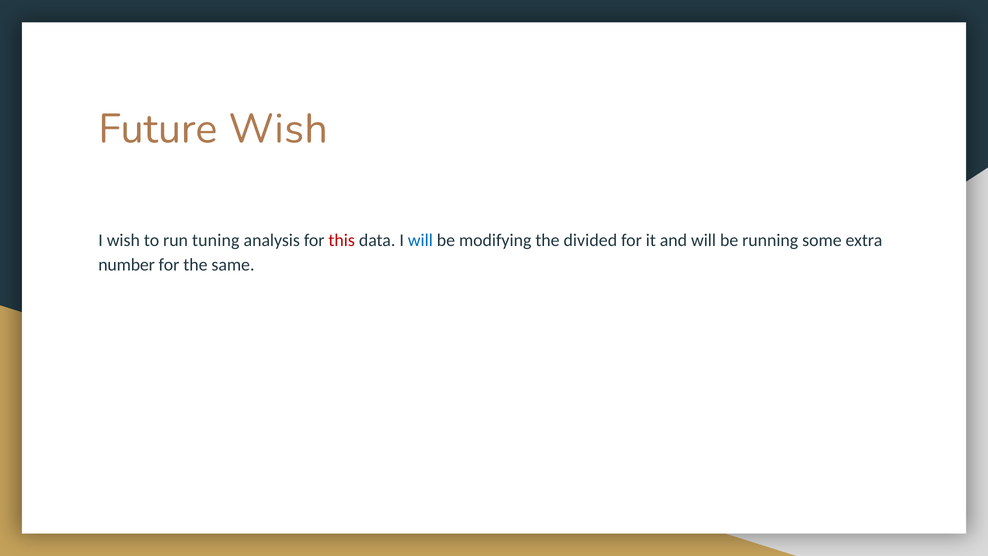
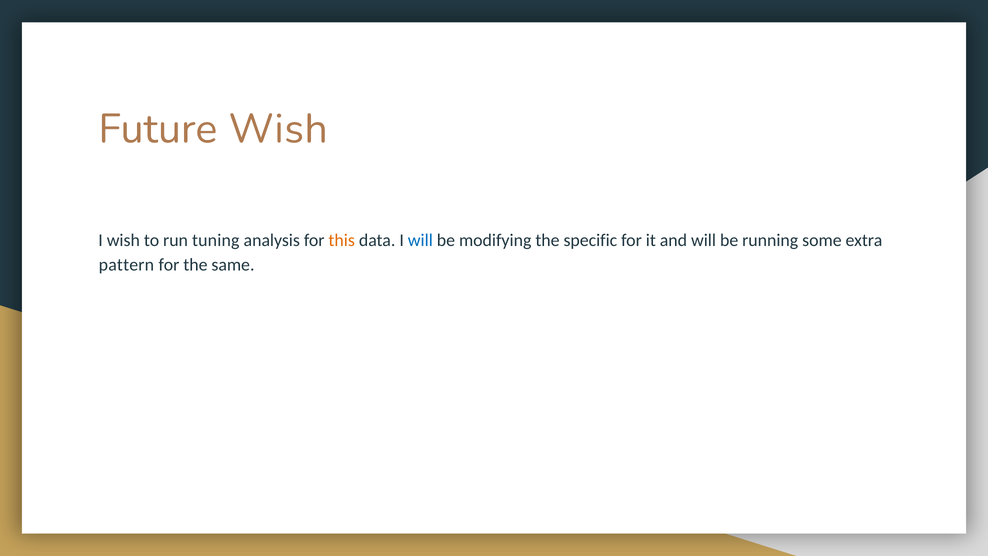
this colour: red -> orange (342, 240)
divided: divided -> specific (590, 240)
number: number -> pattern (126, 265)
